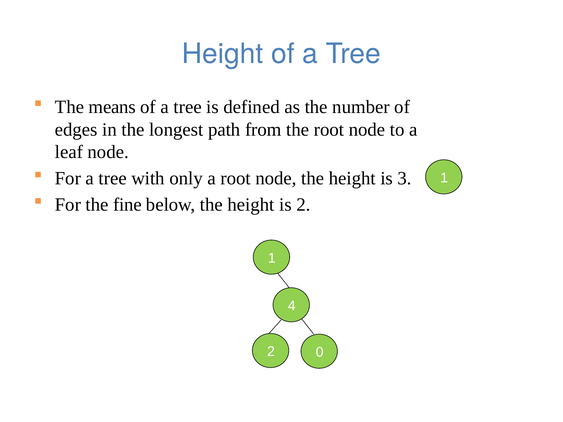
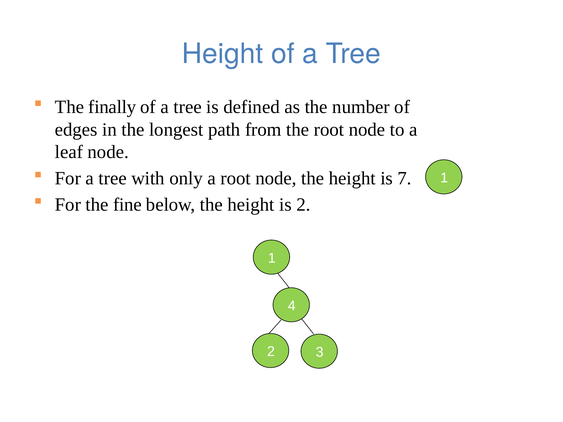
means: means -> finally (112, 107)
3: 3 -> 7 (405, 178)
0: 0 -> 3 (320, 352)
